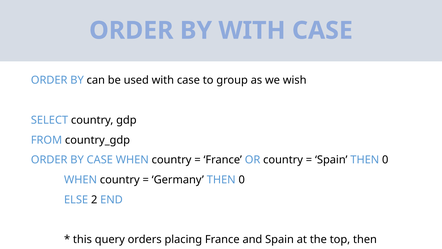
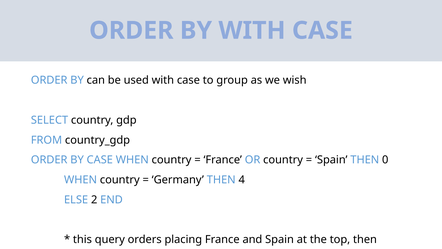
Germany THEN 0: 0 -> 4 (242, 180)
